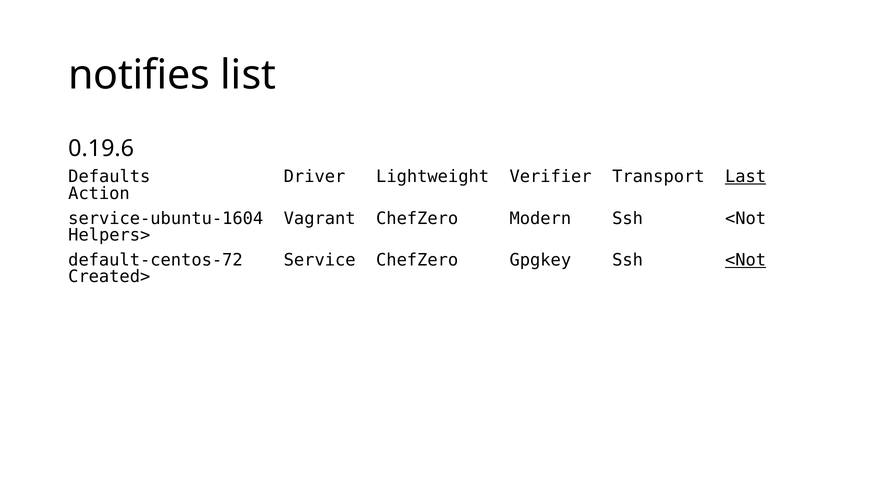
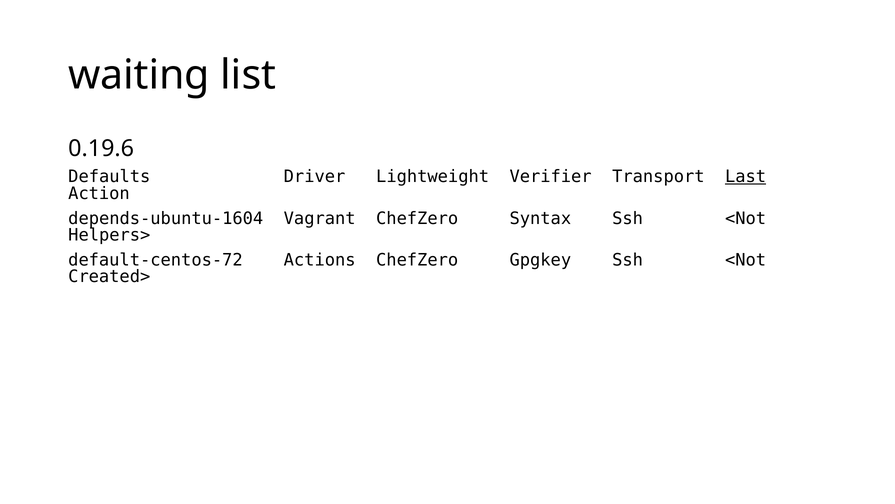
notifies: notifies -> waiting (139, 75)
service-ubuntu-1604: service-ubuntu-1604 -> depends-ubuntu-1604 (166, 218)
Modern: Modern -> Syntax (540, 218)
Service: Service -> Actions (320, 260)
<Not underline: present -> none (746, 260)
